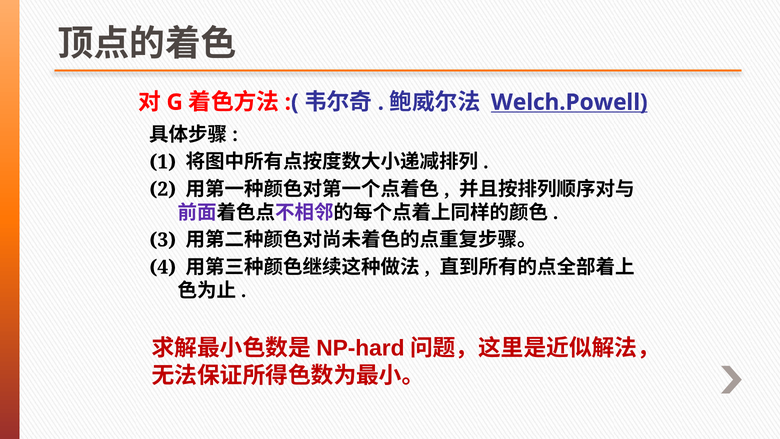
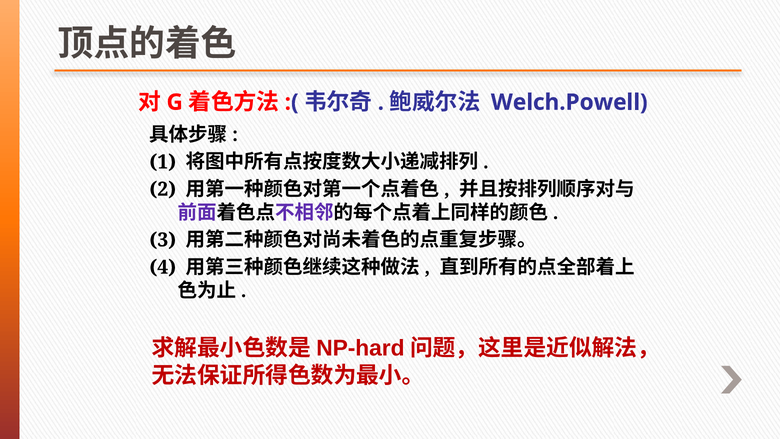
Welch.Powell underline: present -> none (569, 102)
